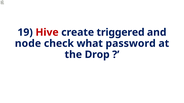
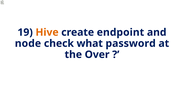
Hive colour: red -> orange (47, 32)
triggered: triggered -> endpoint (120, 32)
Drop: Drop -> Over (97, 55)
